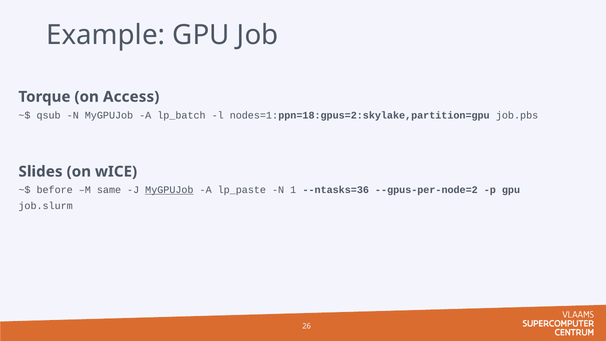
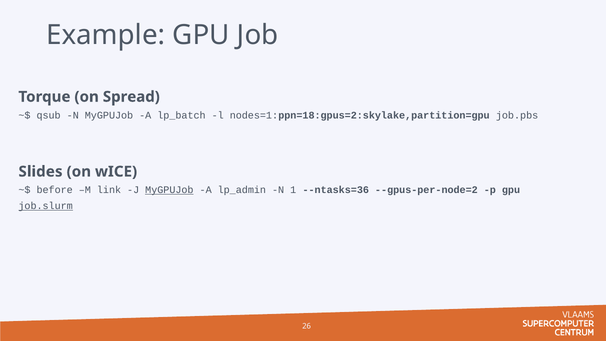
Access: Access -> Spread (131, 97)
same: same -> link (109, 190)
lp_paste: lp_paste -> lp_admin (242, 190)
job.slurm underline: none -> present (46, 206)
